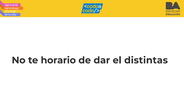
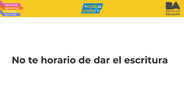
distintas: distintas -> escritura (146, 60)
